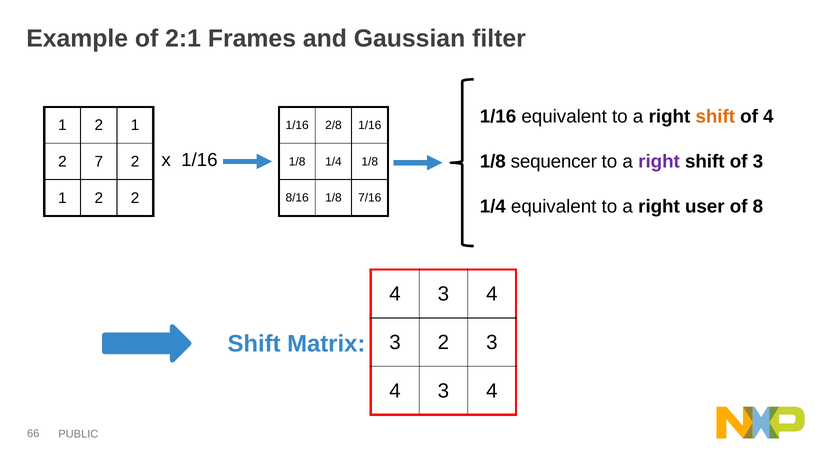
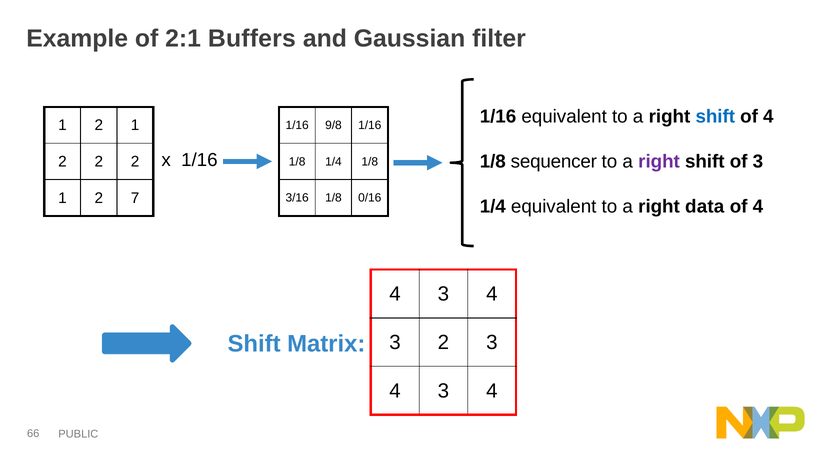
Frames: Frames -> Buffers (252, 39)
shift colour: orange -> blue (715, 117)
2/8: 2/8 -> 9/8 (333, 125)
7: 7 -> 2 (99, 162)
2 2: 2 -> 7 (135, 198)
8/16: 8/16 -> 3/16 (297, 198)
7/16: 7/16 -> 0/16 (370, 198)
user: user -> data (705, 207)
8: 8 -> 4 (758, 207)
